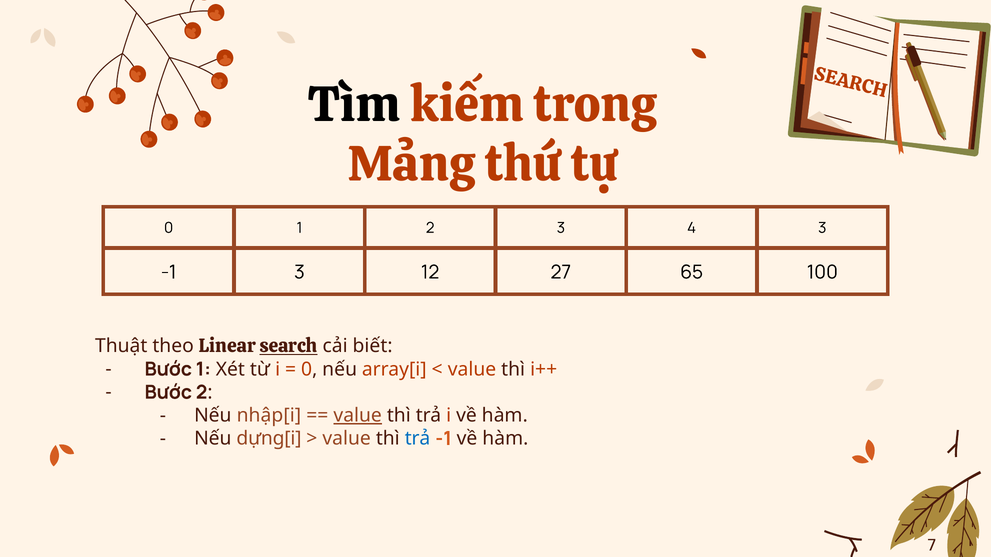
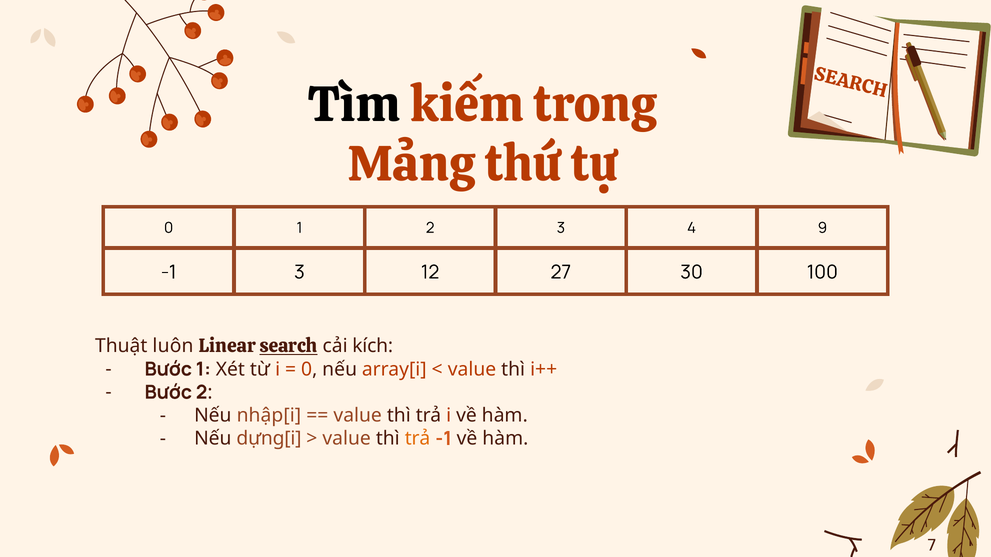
4 3: 3 -> 9 (822, 228)
65: 65 -> 30 (692, 272)
theo: theo -> luôn (173, 346)
biết: biết -> kích (373, 346)
value underline: present -> none (358, 416)
trả colour: blue -> orange (417, 439)
